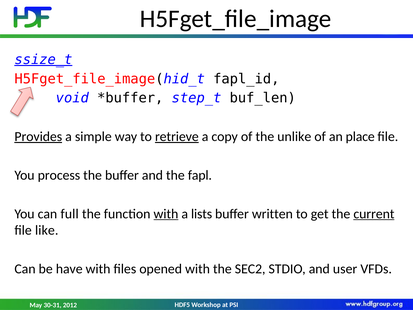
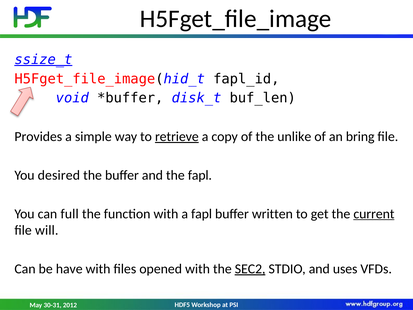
step_t: step_t -> disk_t (197, 98)
Provides underline: present -> none (38, 137)
place: place -> bring (360, 137)
process: process -> desired (59, 175)
with underline: present -> none (166, 214)
a lists: lists -> fapl (202, 214)
like: like -> will (47, 230)
SEC2 underline: none -> present (250, 269)
user: user -> uses (345, 269)
